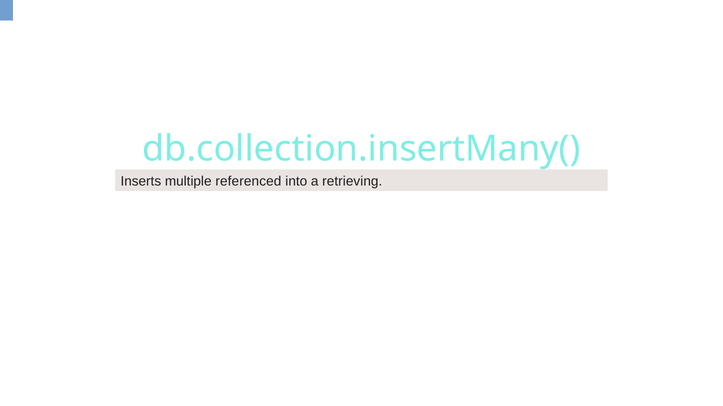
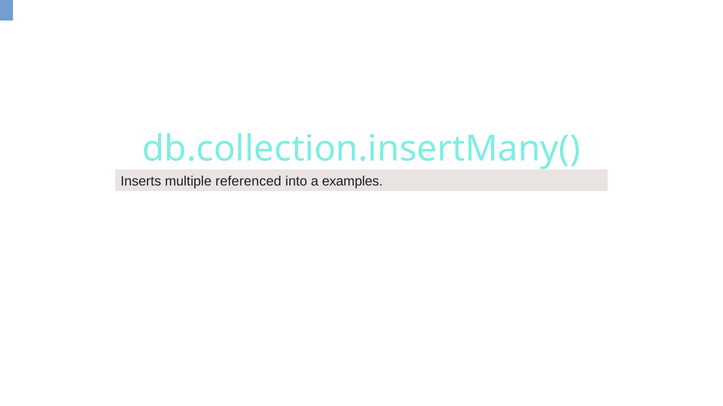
retrieving: retrieving -> examples (352, 181)
